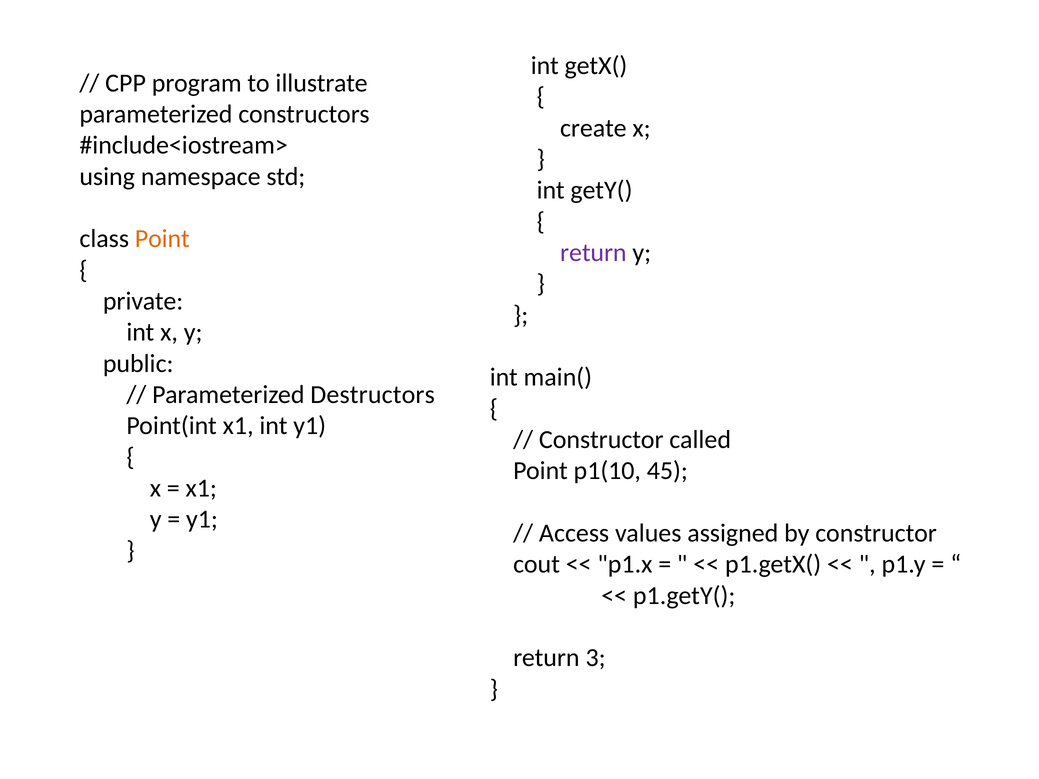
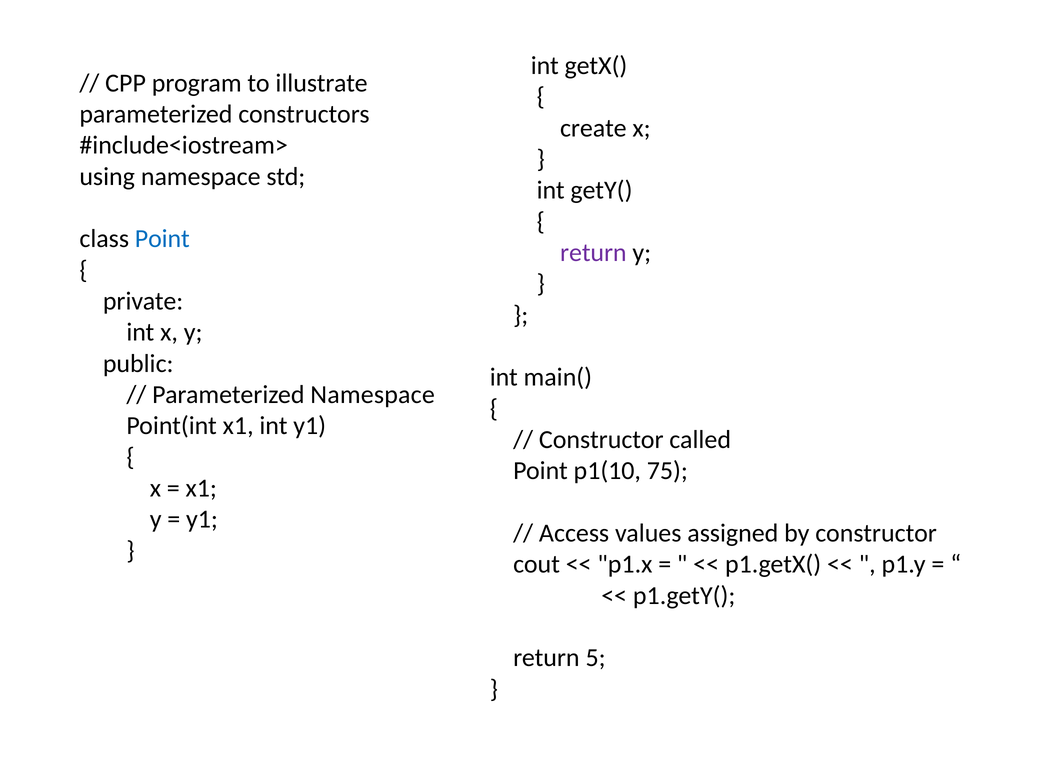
Point colour: orange -> blue (162, 239)
Parameterized Destructors: Destructors -> Namespace (373, 395)
45: 45 -> 75 (667, 471)
3: 3 -> 5 (596, 658)
